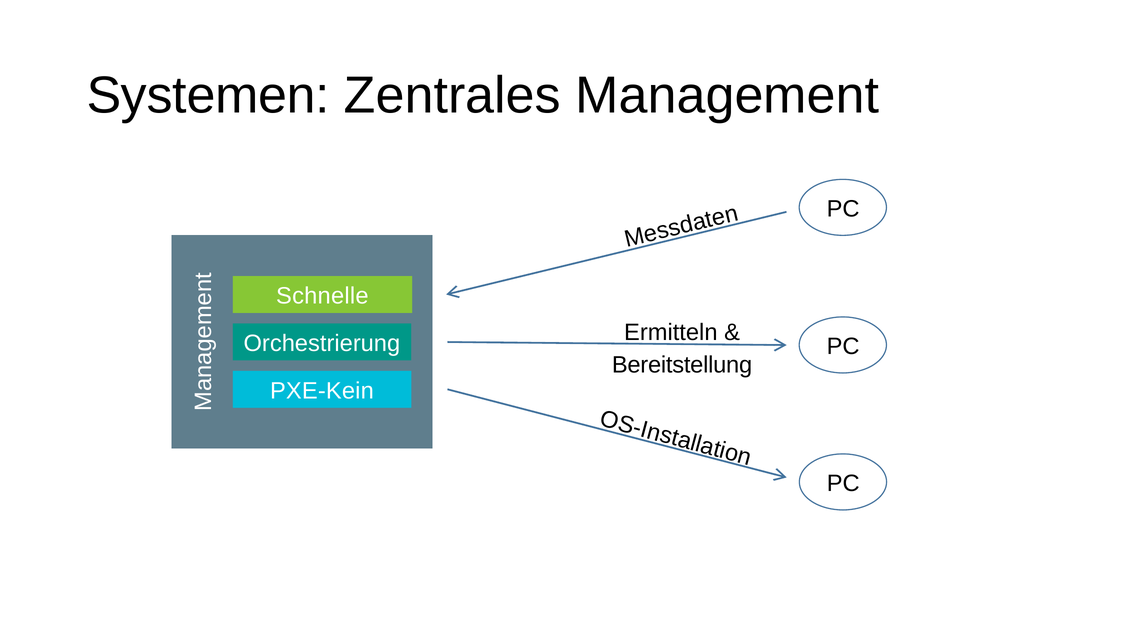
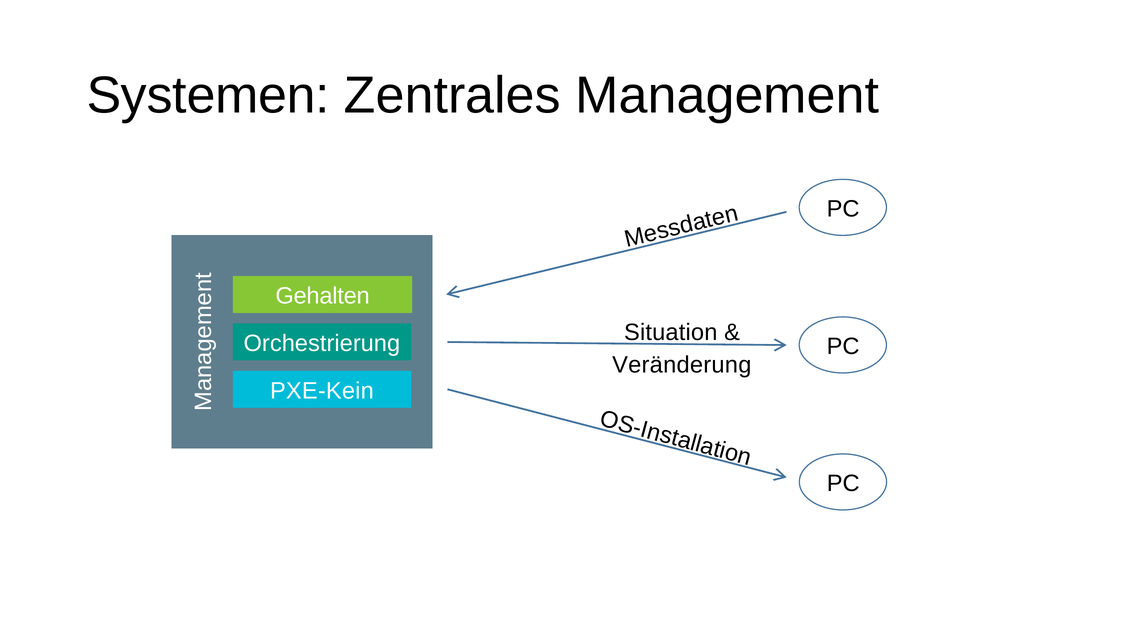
Schnelle: Schnelle -> Gehalten (323, 296)
Ermitteln: Ermitteln -> Situation (671, 333)
Bereitstellung: Bereitstellung -> Veränderung (682, 365)
